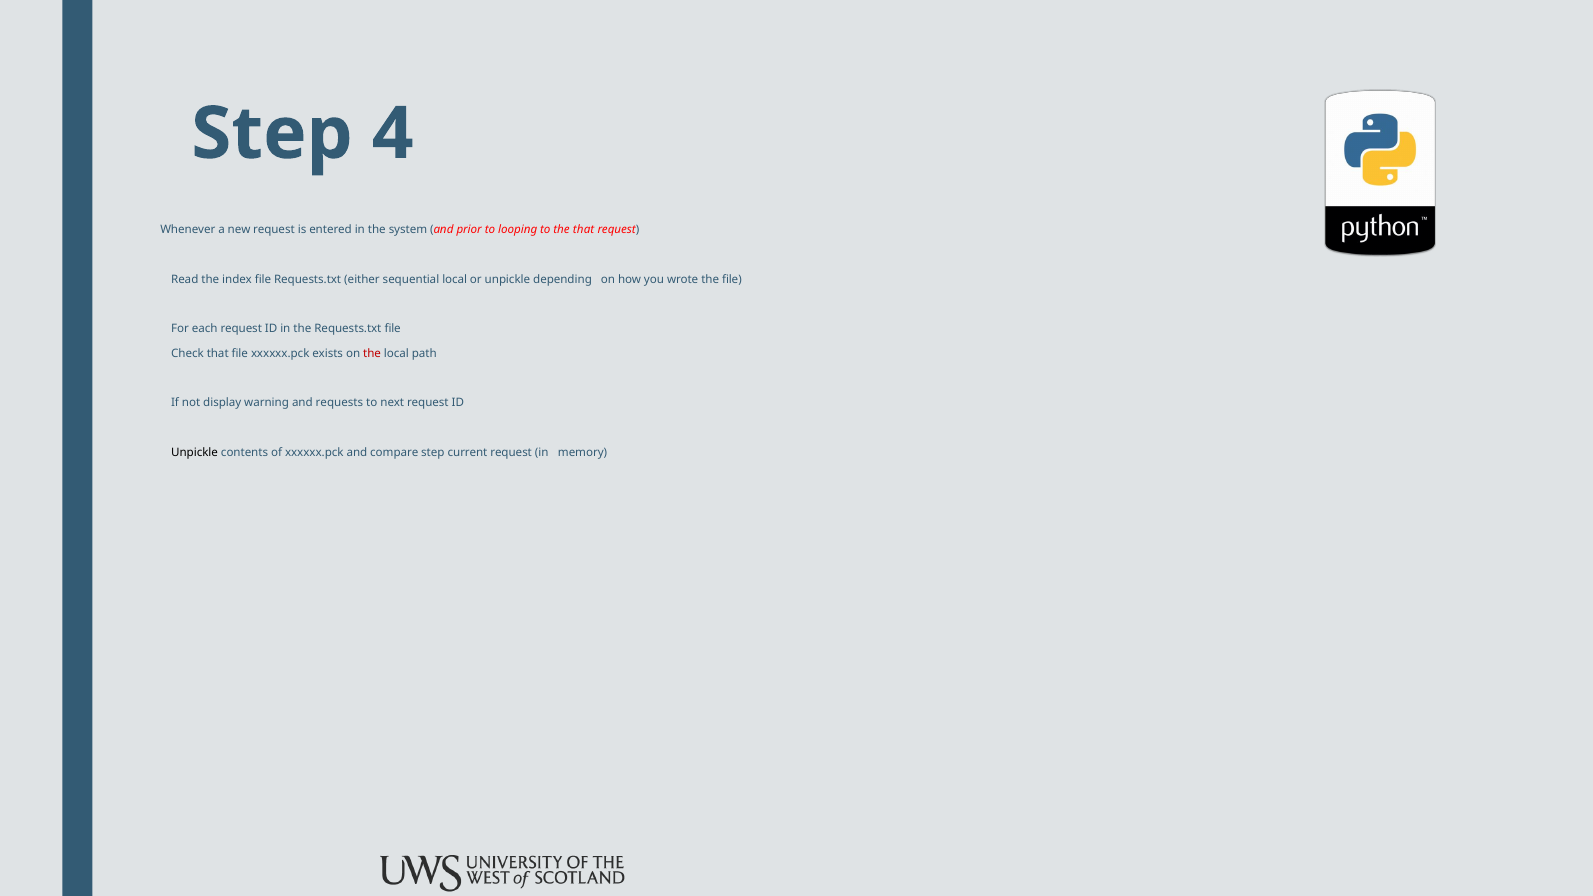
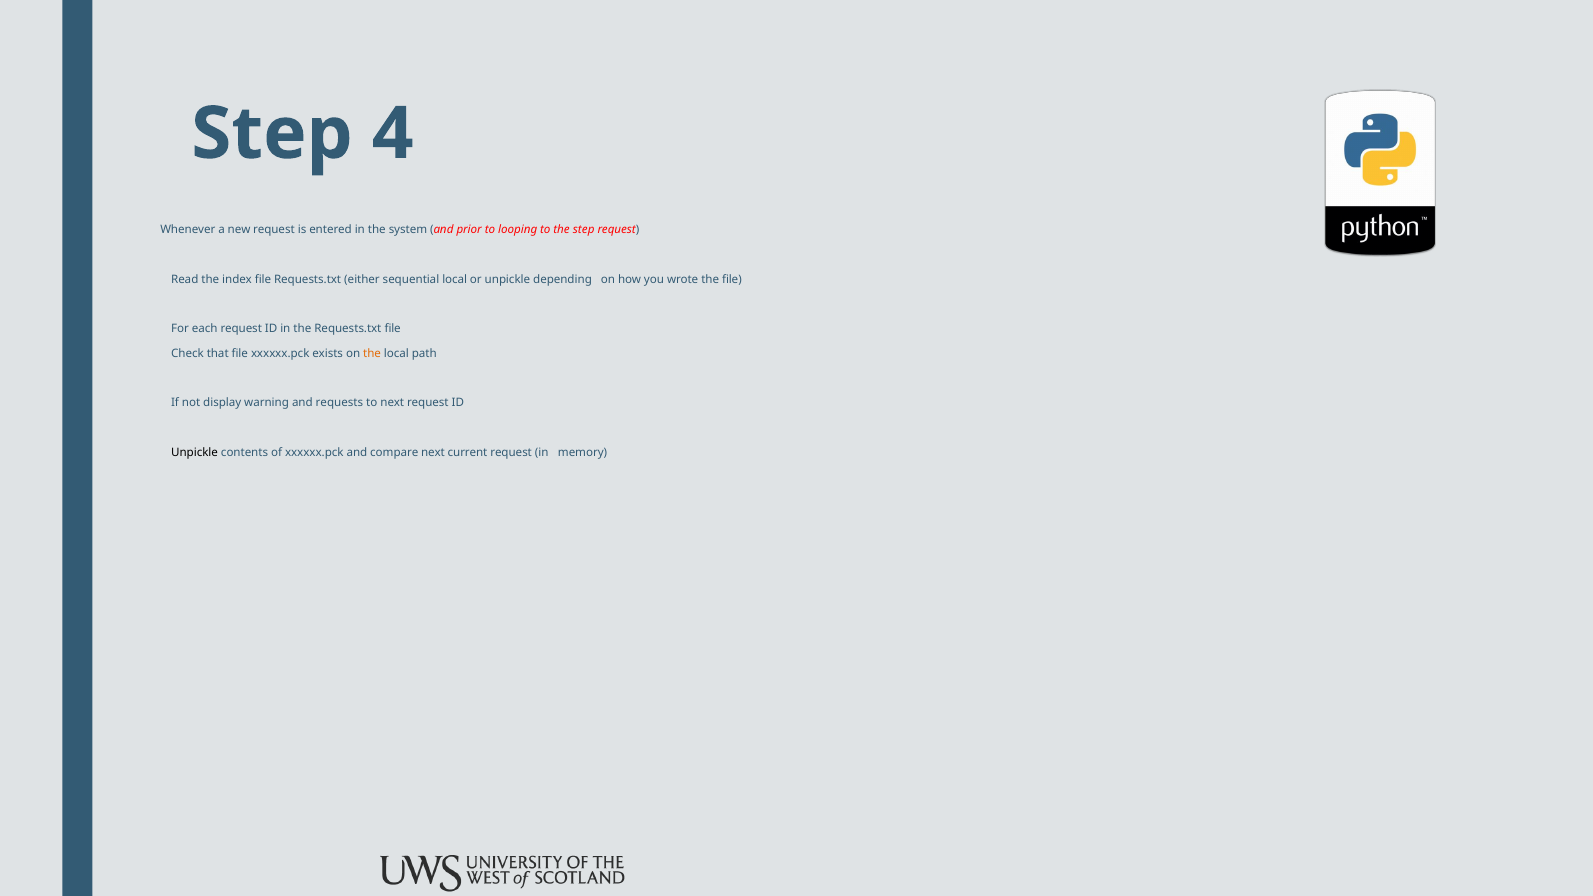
the that: that -> step (584, 230)
the colour: red -> orange (372, 353)
compare step: step -> next (433, 452)
